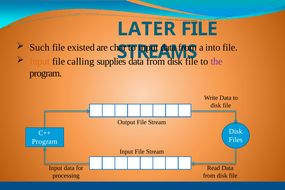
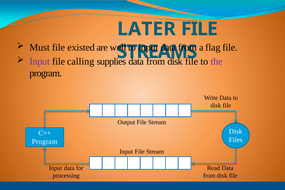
Such: Such -> Must (40, 47)
char: char -> well (118, 47)
into: into -> flag (213, 47)
Input colour: orange -> purple (40, 61)
